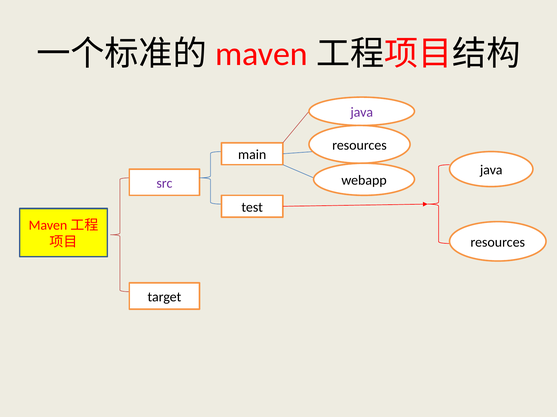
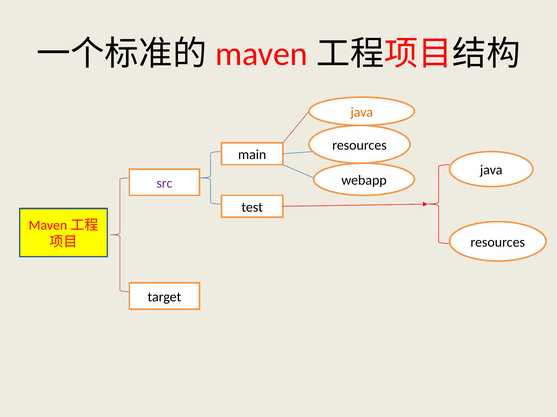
java colour: purple -> orange (362, 112)
